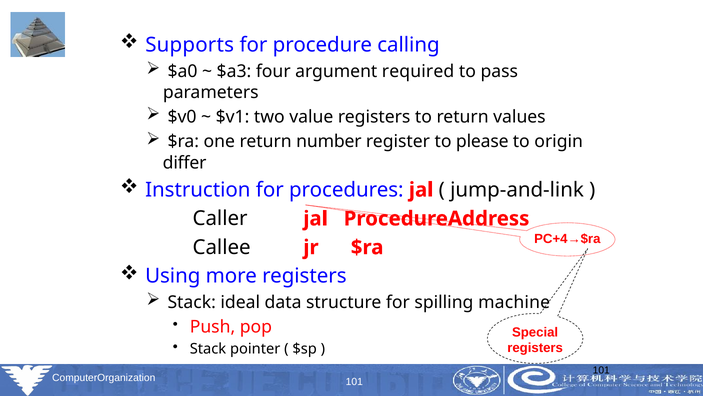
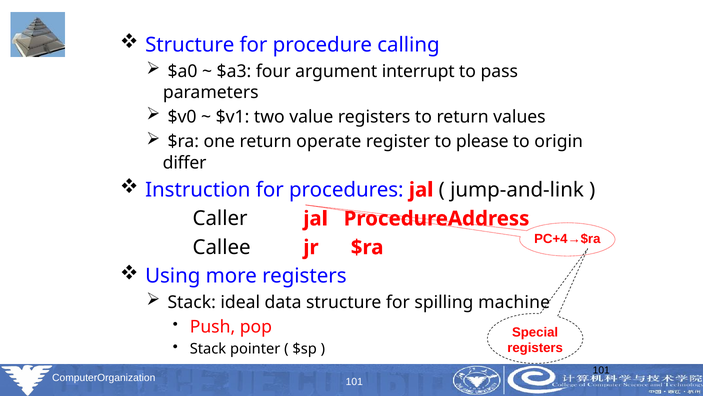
Supports: Supports -> Structure (190, 45)
required: required -> interrupt (418, 71)
number: number -> operate (329, 141)
